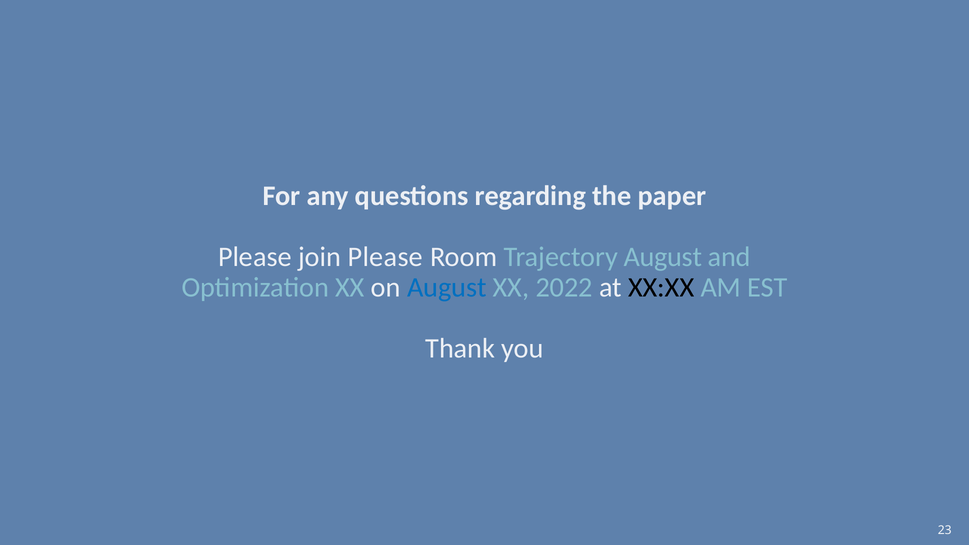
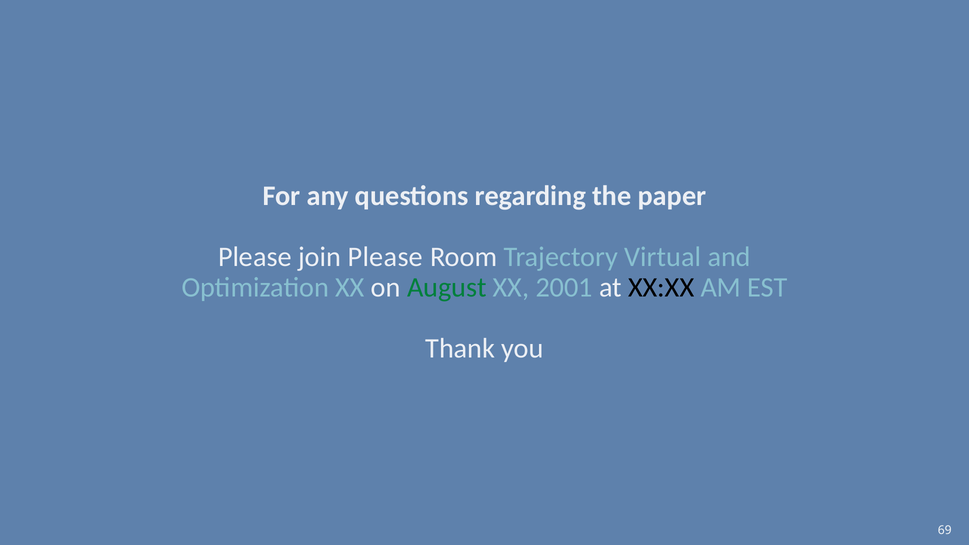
Trajectory August: August -> Virtual (663, 257)
August colour: blue -> green (447, 288)
2022: 2022 -> 2001 (564, 288)
23: 23 -> 69 (945, 530)
